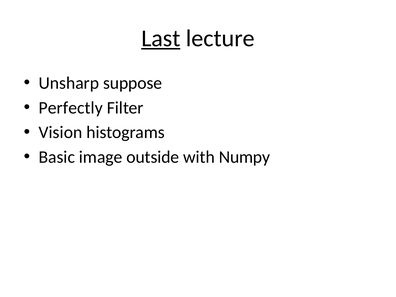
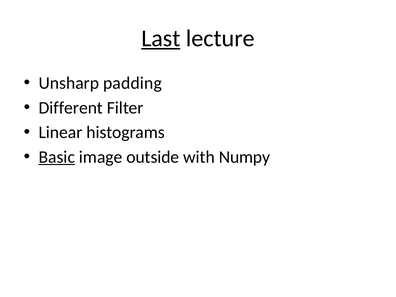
suppose: suppose -> padding (132, 83)
Perfectly: Perfectly -> Different (71, 108)
Vision: Vision -> Linear (61, 132)
Basic underline: none -> present (57, 157)
